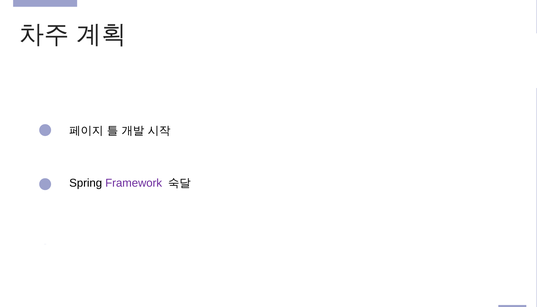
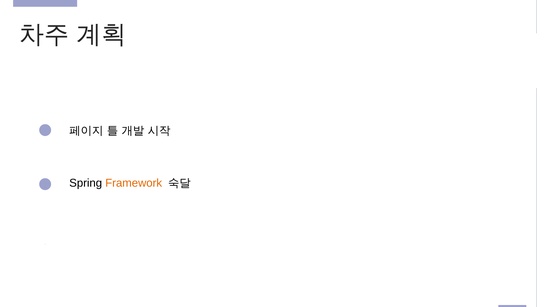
Framework colour: purple -> orange (134, 183)
